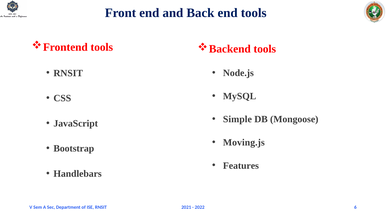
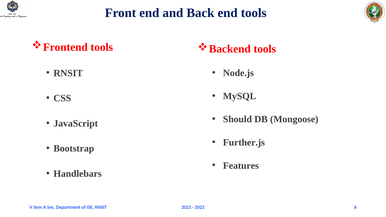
Simple: Simple -> Should (237, 119)
Moving.js: Moving.js -> Further.js (244, 143)
